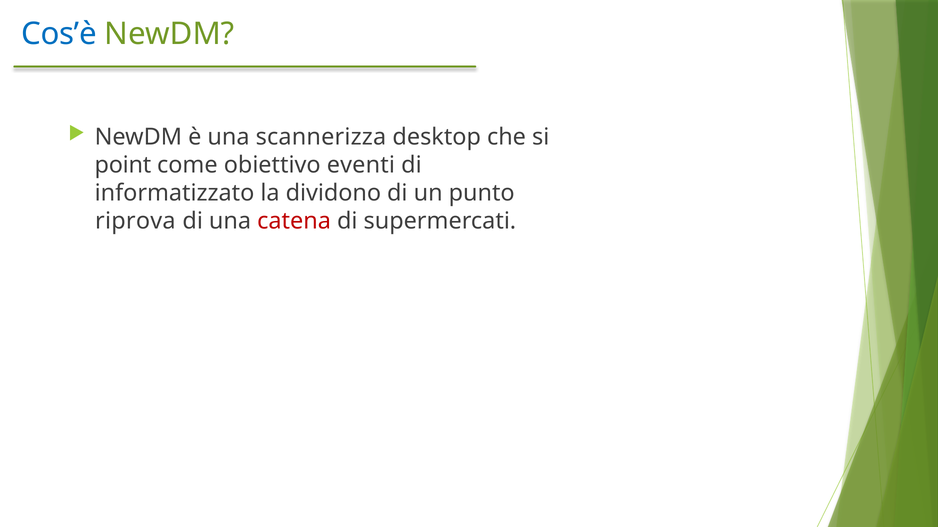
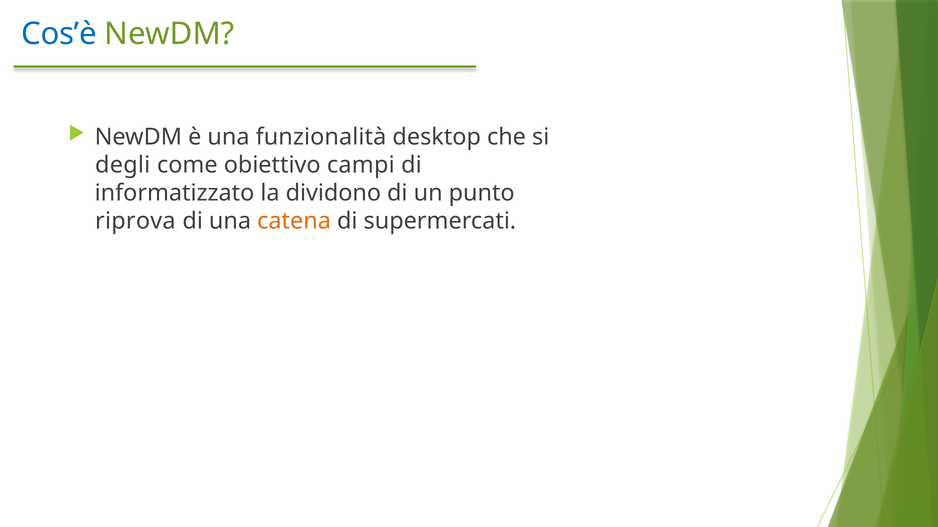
scannerizza: scannerizza -> funzionalità (321, 137)
point: point -> degli (123, 165)
eventi: eventi -> campi (361, 165)
catena colour: red -> orange (294, 221)
